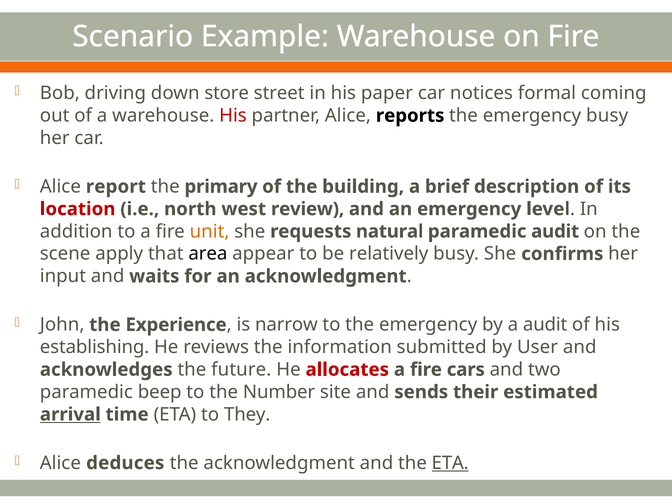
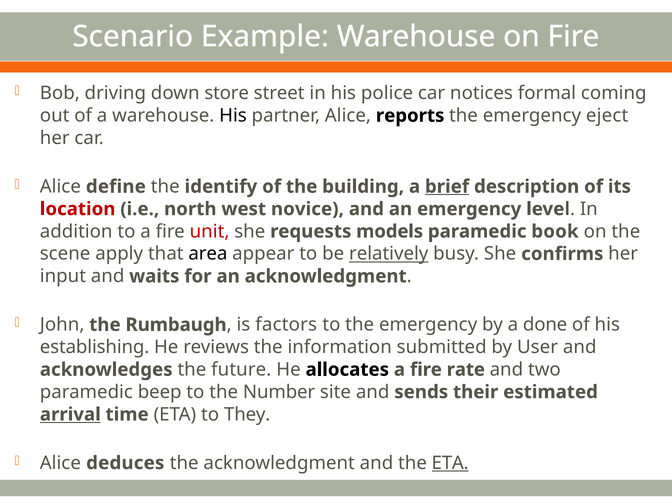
paper: paper -> police (387, 93)
His colour: red -> black (233, 116)
emergency busy: busy -> eject (607, 116)
report: report -> define (116, 187)
primary: primary -> identify (221, 187)
brief underline: none -> present (447, 187)
review: review -> novice (307, 209)
unit colour: orange -> red (210, 231)
natural: natural -> models (390, 231)
paramedic audit: audit -> book (555, 231)
relatively underline: none -> present (389, 254)
Experience: Experience -> Rumbaugh (176, 325)
narrow: narrow -> factors (286, 325)
a audit: audit -> done (545, 325)
allocates colour: red -> black (347, 370)
cars: cars -> rate (466, 370)
